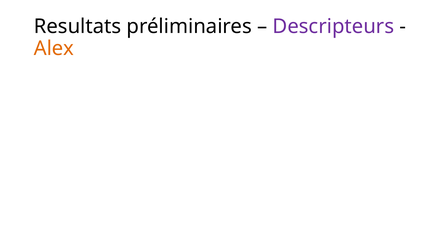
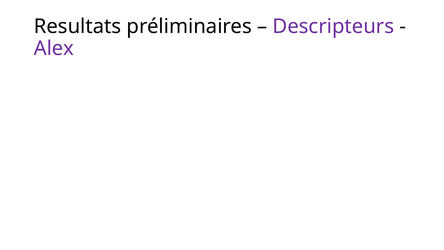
Alex colour: orange -> purple (54, 48)
